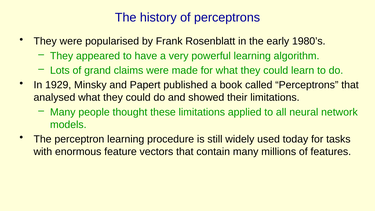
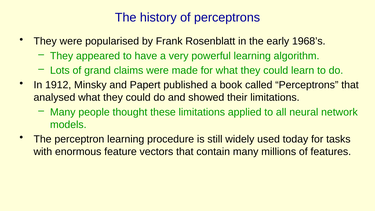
1980’s: 1980’s -> 1968’s (309, 41)
1929: 1929 -> 1912 (58, 85)
